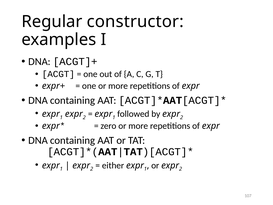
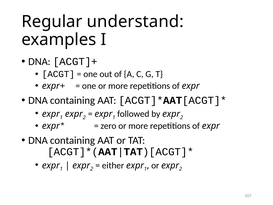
constructor: constructor -> understand (135, 22)
